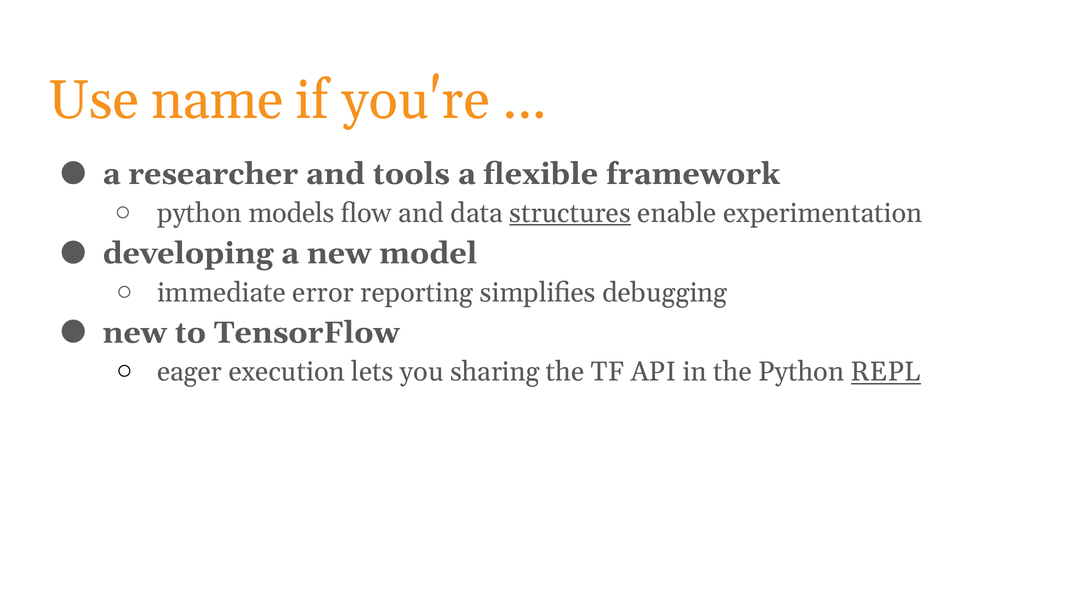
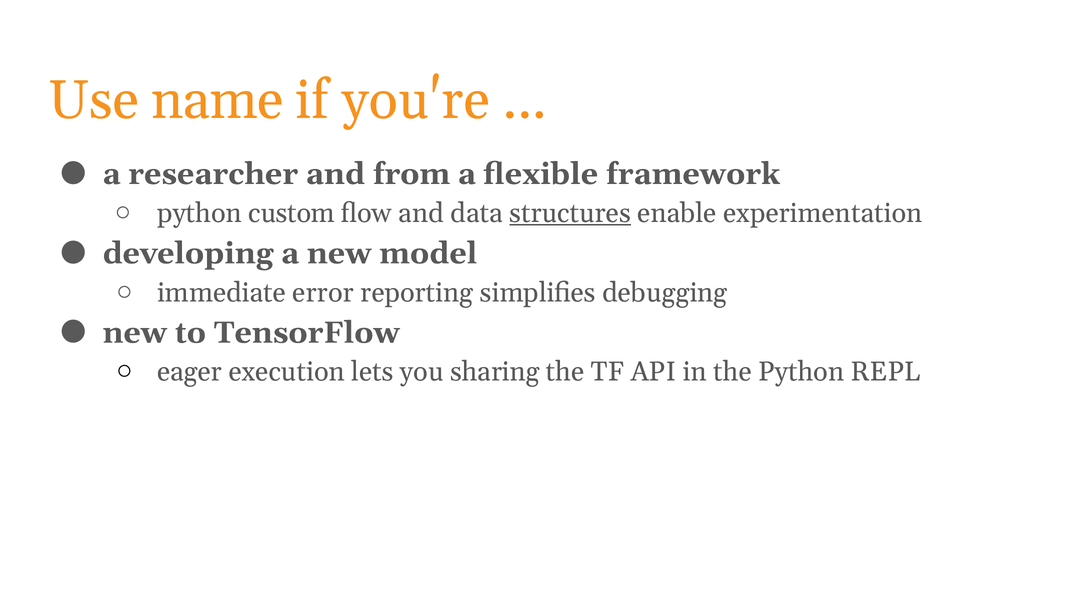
tools: tools -> from (411, 174)
models: models -> custom (292, 213)
REPL underline: present -> none (886, 372)
